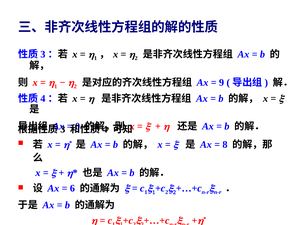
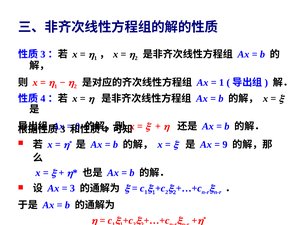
9: 9 -> 1 (222, 82)
8: 8 -> 9 (225, 145)
6: 6 -> 3 (72, 188)
